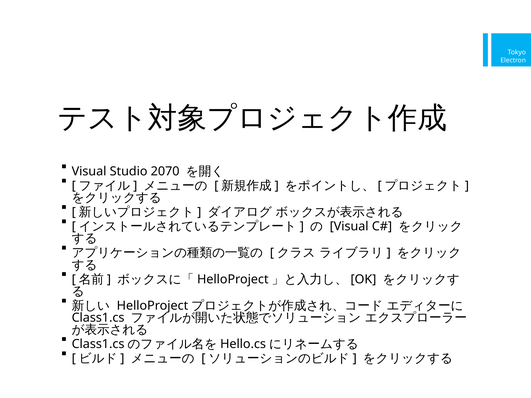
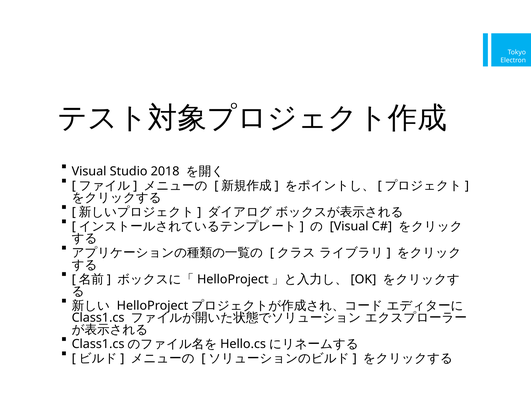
2070: 2070 -> 2018 (165, 171)
